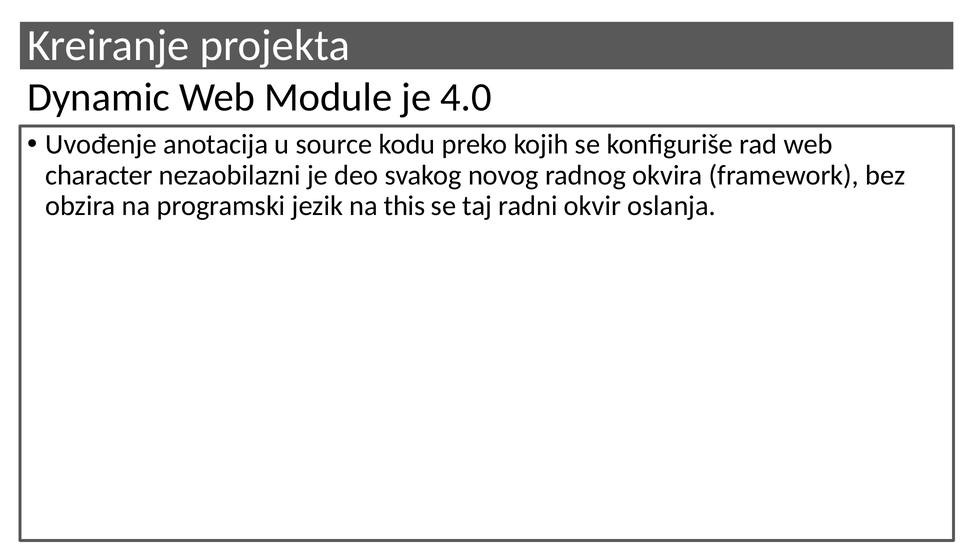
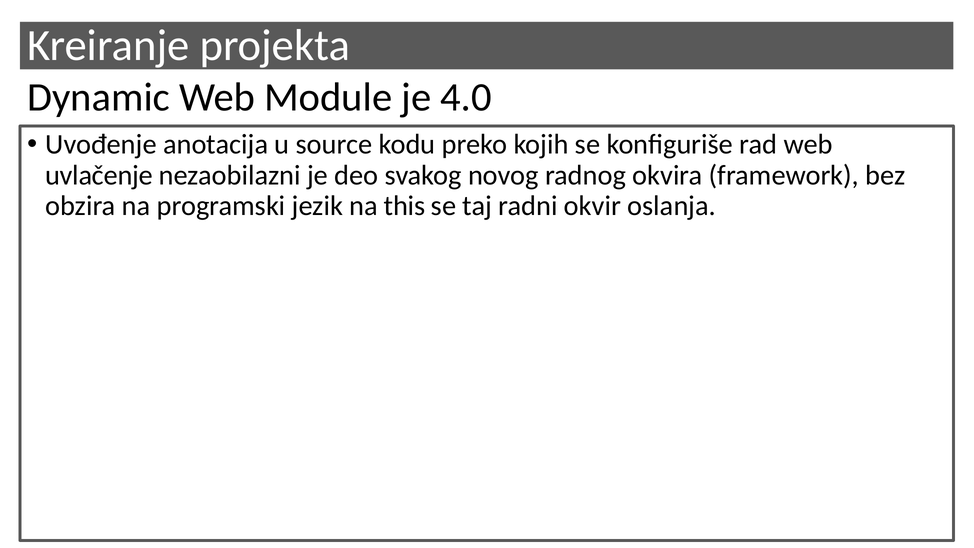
character: character -> uvlačenje (99, 175)
